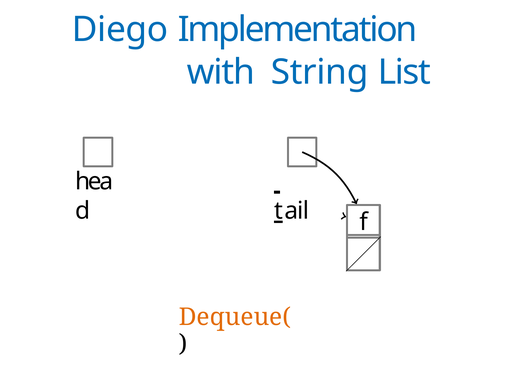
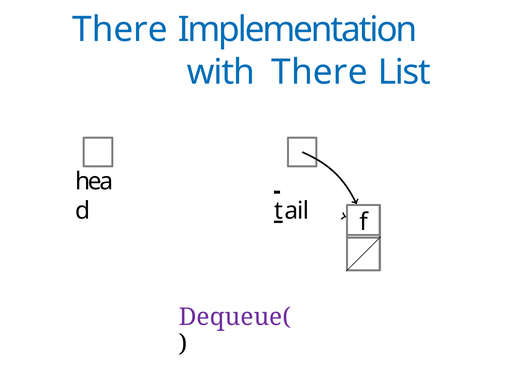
Diego: Diego -> There (120, 30)
with String: String -> There (319, 72)
Dequeue( colour: orange -> purple (235, 317)
